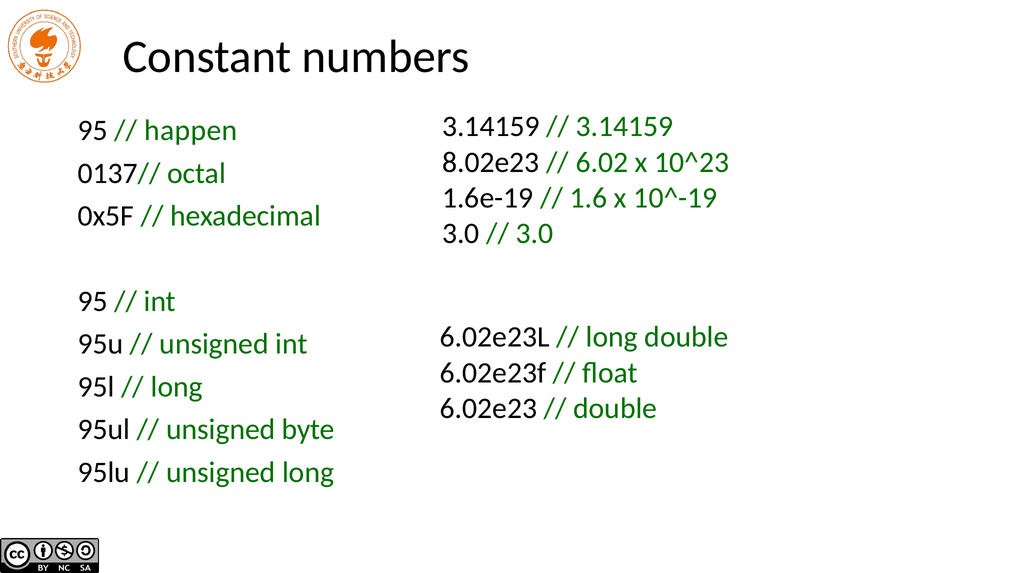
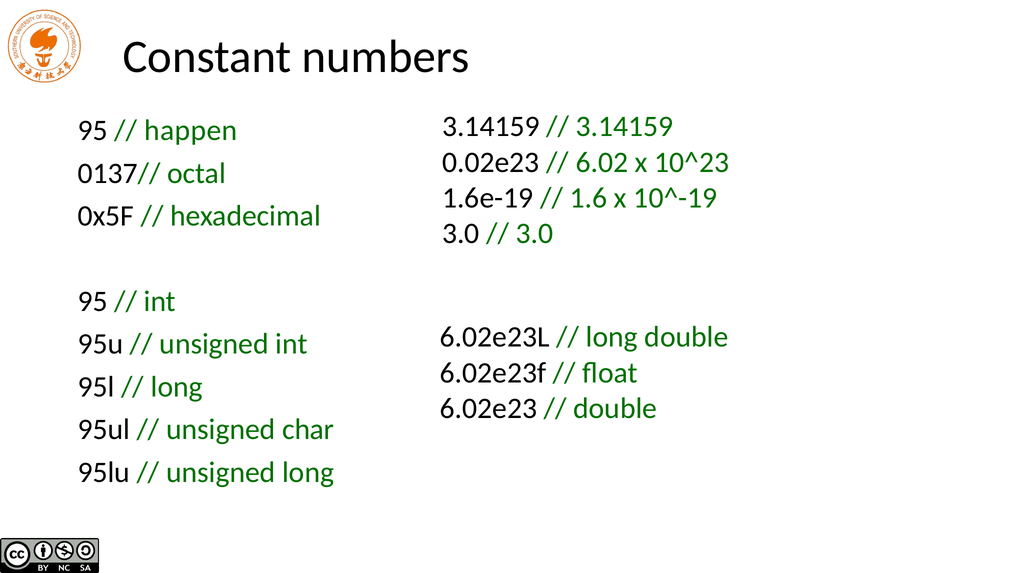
8.02e23: 8.02e23 -> 0.02e23 (491, 162)
byte: byte -> char (308, 429)
